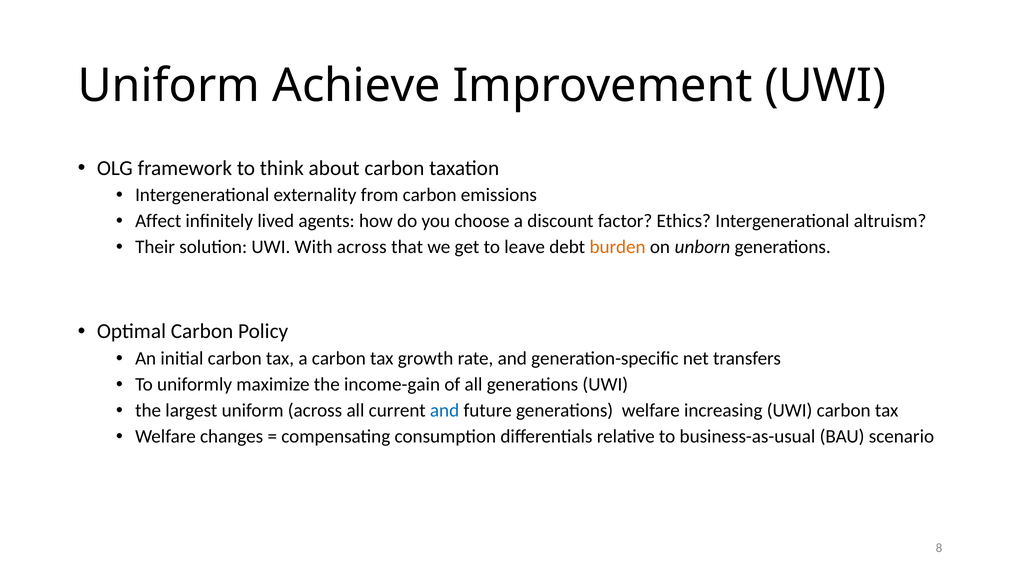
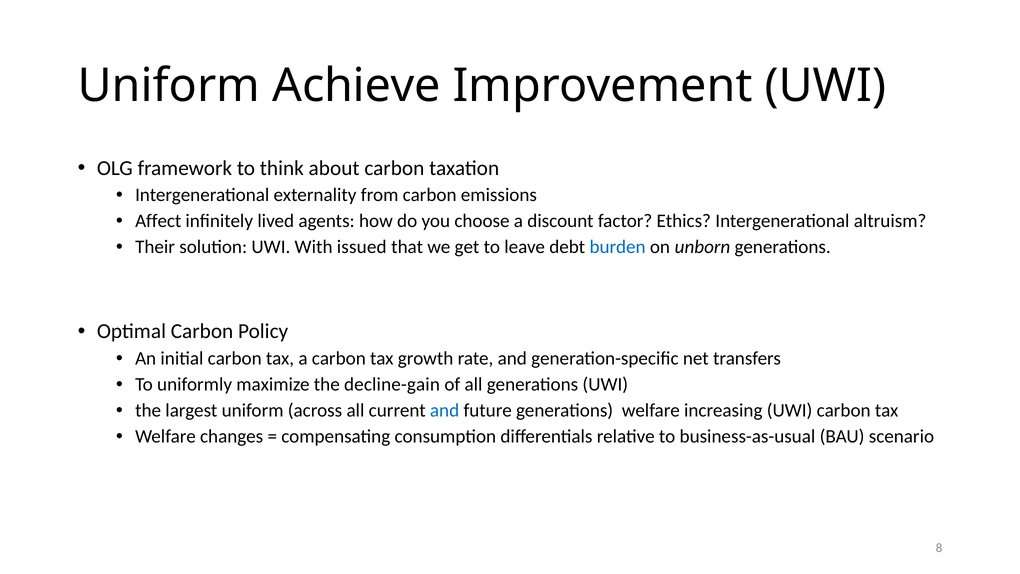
With across: across -> issued (362, 247)
burden colour: orange -> blue (618, 247)
income-gain: income-gain -> decline-gain (392, 384)
